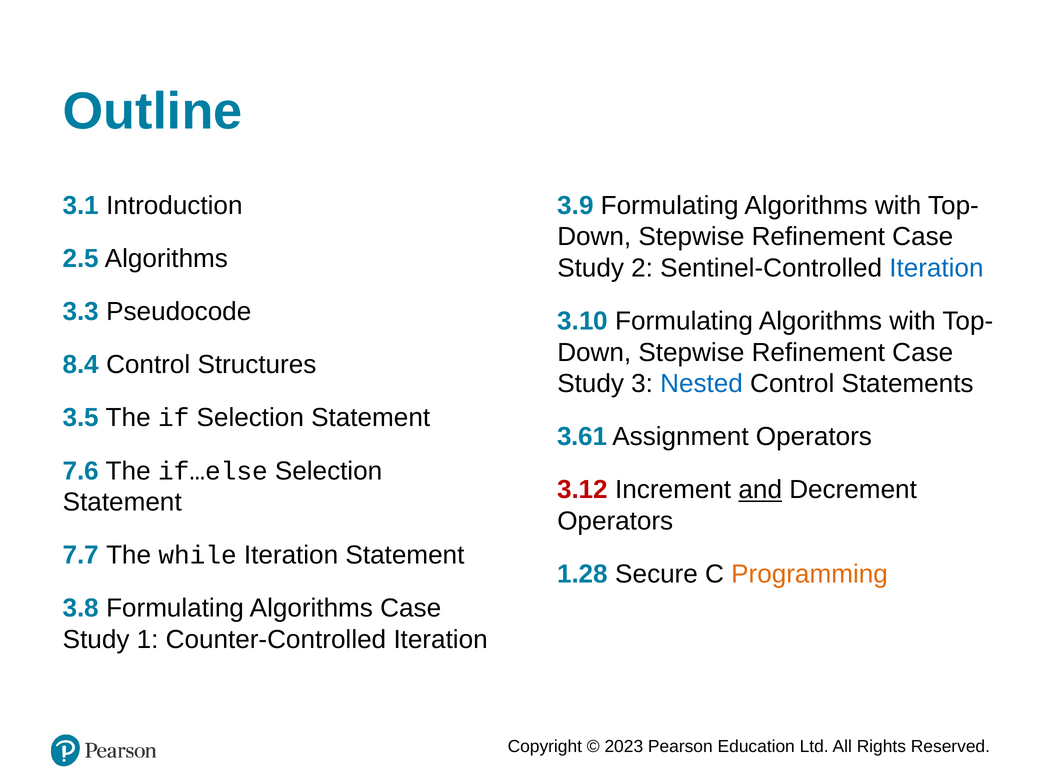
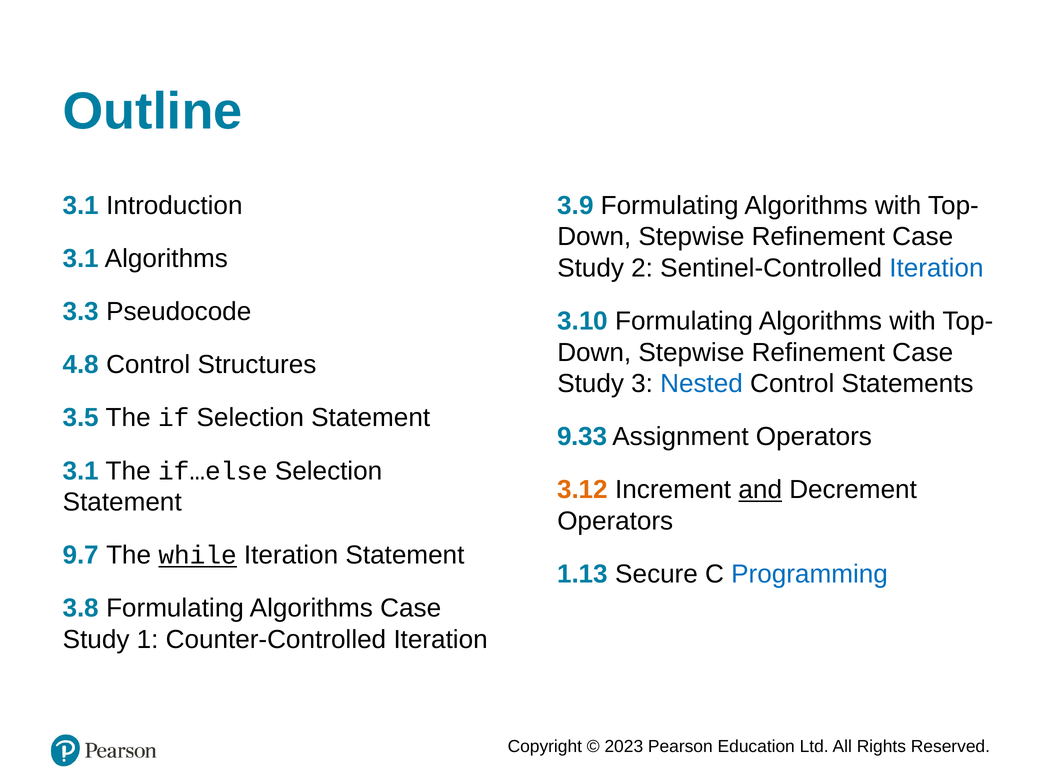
2.5: 2.5 -> 3.1 (81, 259)
8.4: 8.4 -> 4.8 (81, 365)
3.61: 3.61 -> 9.33 (582, 437)
7.6: 7.6 -> 3.1 (81, 471)
3.12 colour: red -> orange (583, 490)
7.7: 7.7 -> 9.7 (81, 556)
while underline: none -> present (198, 556)
1.28: 1.28 -> 1.13 (583, 575)
Programming colour: orange -> blue (810, 575)
